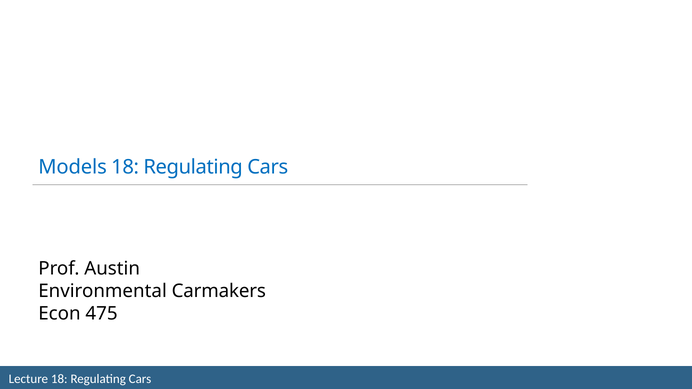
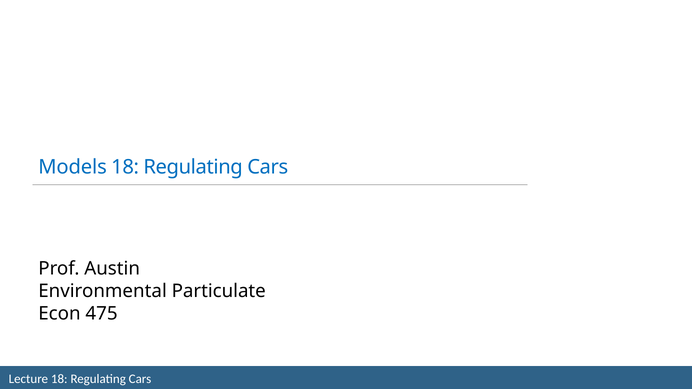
Carmakers: Carmakers -> Particulate (219, 291)
